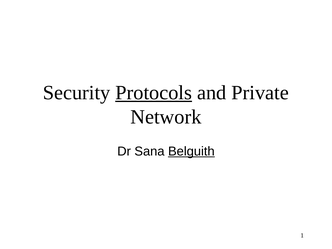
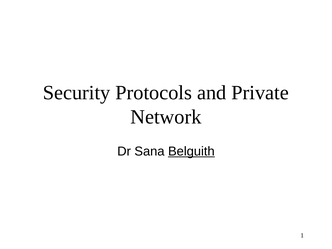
Protocols underline: present -> none (154, 93)
